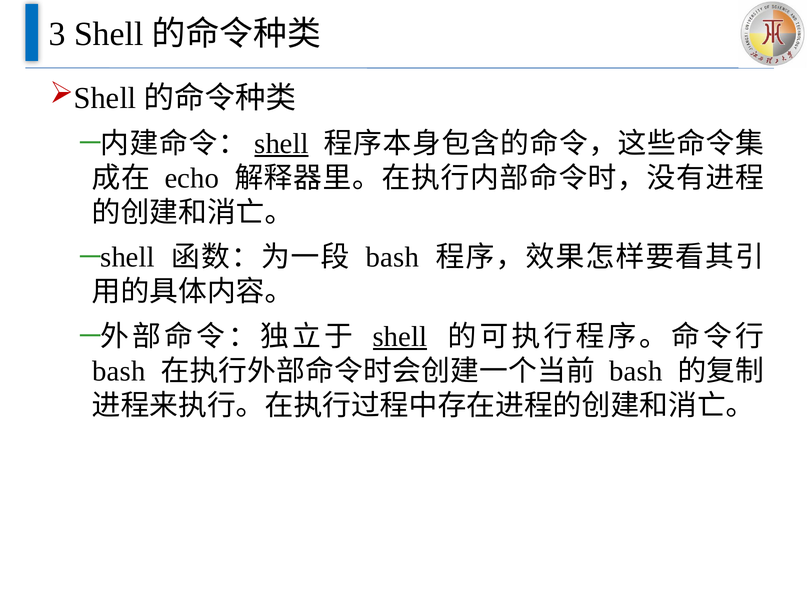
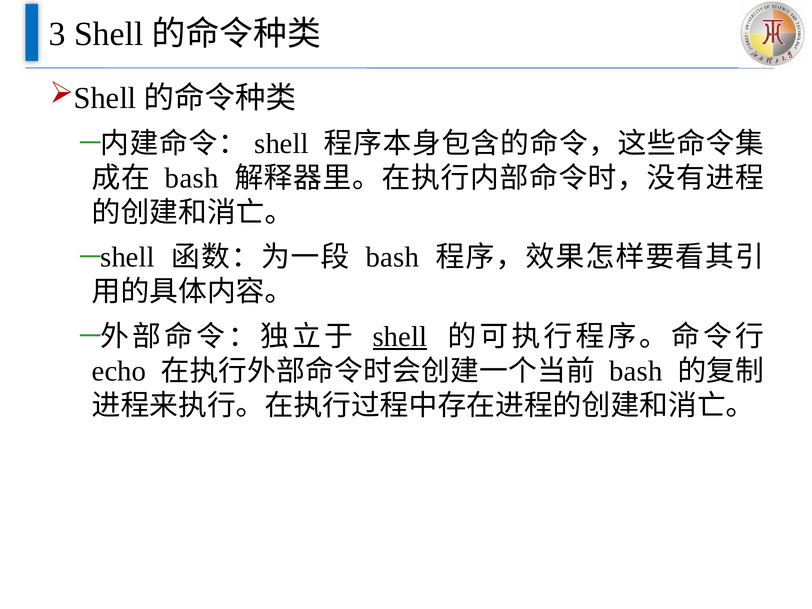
shell underline: present -> none (282, 144)
echo: echo -> bash (192, 178)
bash: bash -> echo (119, 371)
